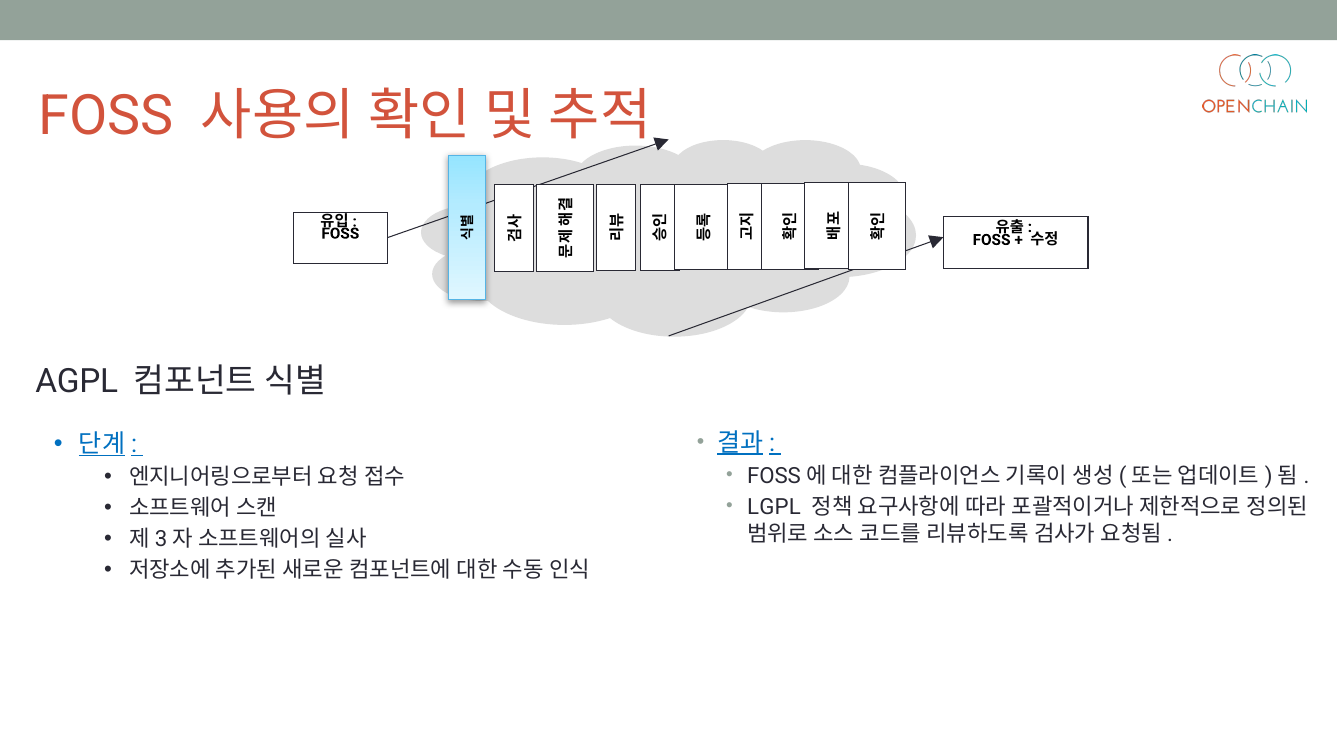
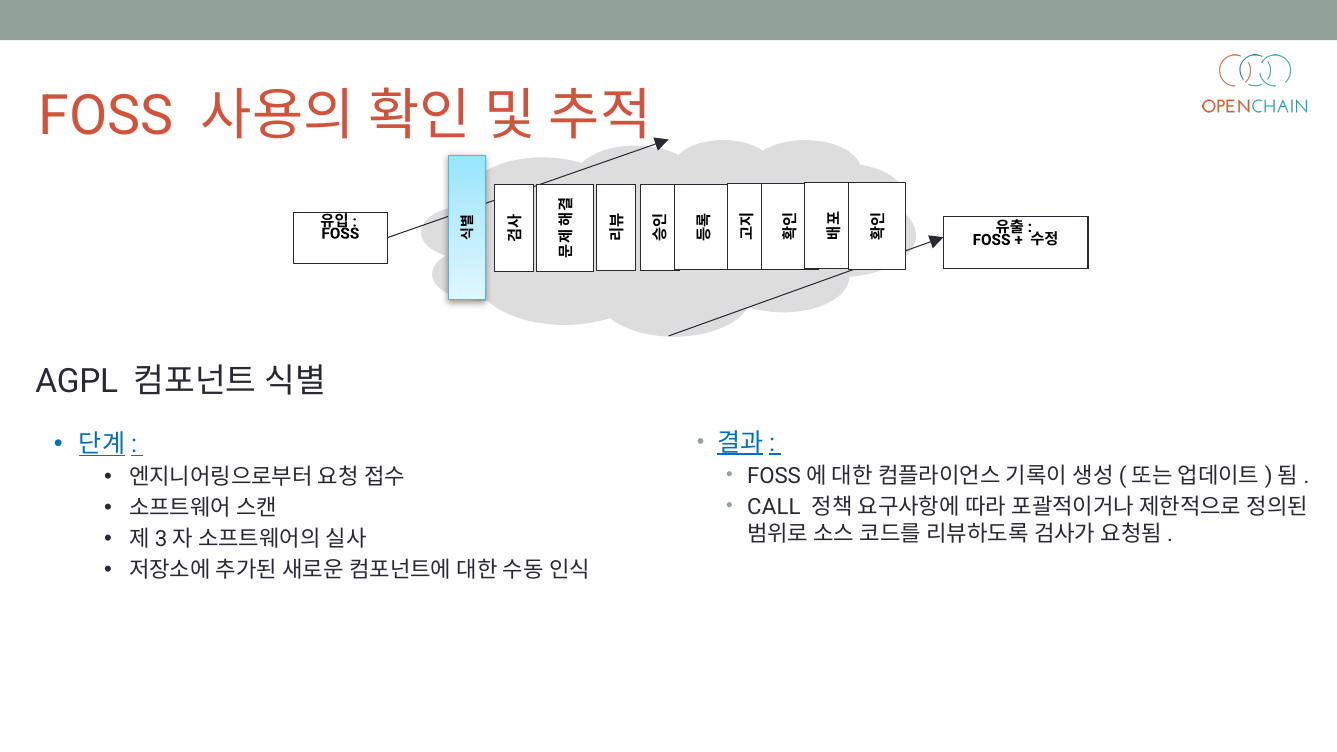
LGPL: LGPL -> CALL (774, 507)
